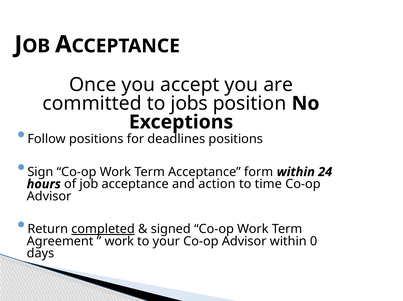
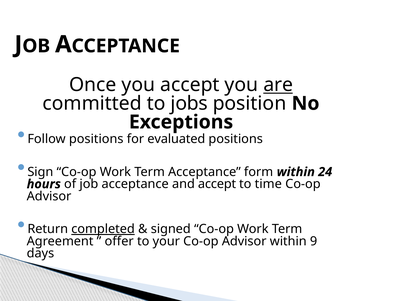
are underline: none -> present (278, 85)
deadlines: deadlines -> evaluated (176, 139)
and action: action -> accept (217, 184)
work: work -> offer (119, 241)
0: 0 -> 9 (314, 241)
